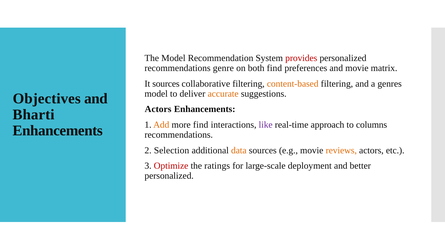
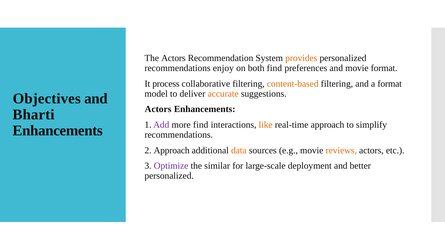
The Model: Model -> Actors (173, 58)
provides colour: red -> orange (301, 58)
genre: genre -> enjoy (223, 68)
movie matrix: matrix -> format (384, 68)
It sources: sources -> process (166, 84)
a genres: genres -> format (390, 84)
Add colour: orange -> purple (161, 125)
like colour: purple -> orange (266, 125)
columns: columns -> simplify (372, 125)
2 Selection: Selection -> Approach (172, 151)
Optimize colour: red -> purple (171, 166)
ratings: ratings -> similar (217, 166)
